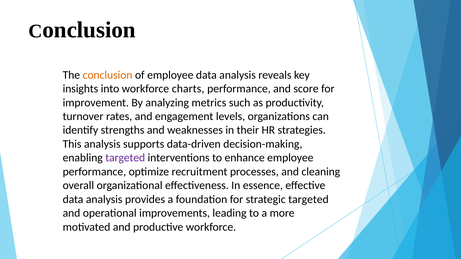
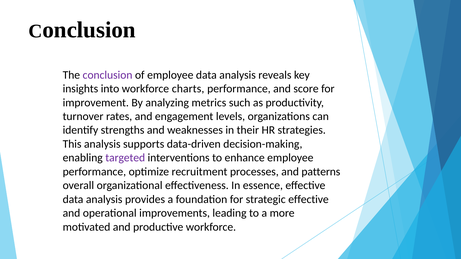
conclusion colour: orange -> purple (108, 75)
cleaning: cleaning -> patterns (321, 172)
strategic targeted: targeted -> effective (308, 199)
